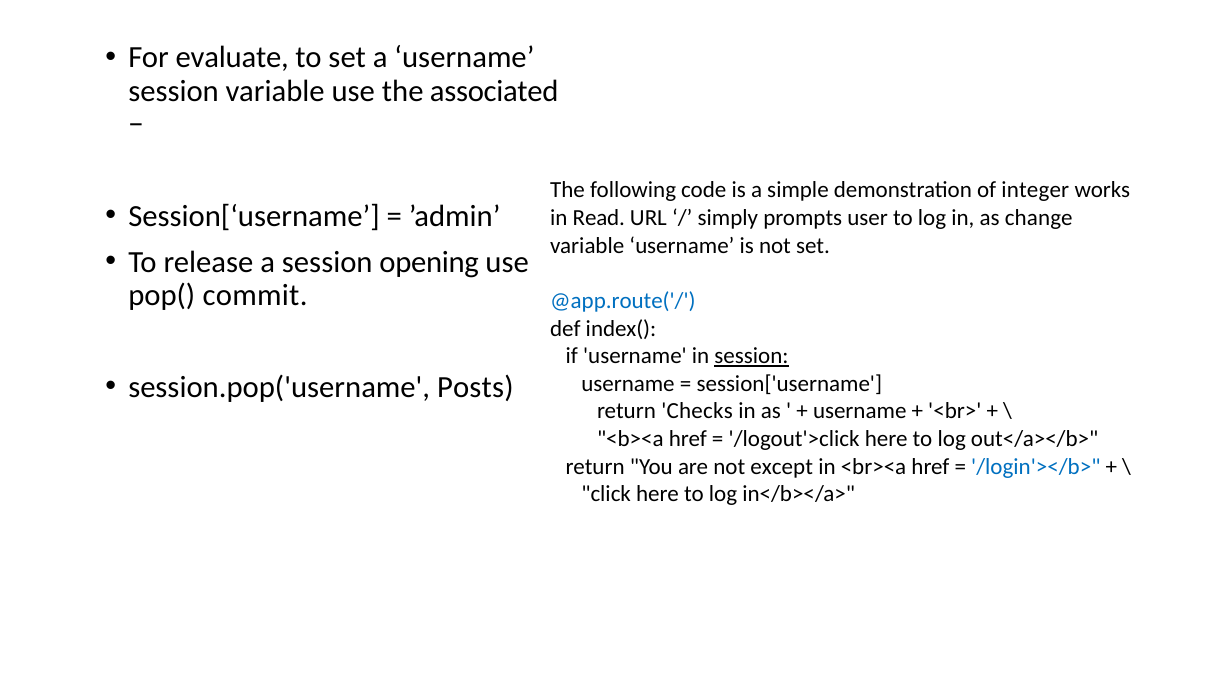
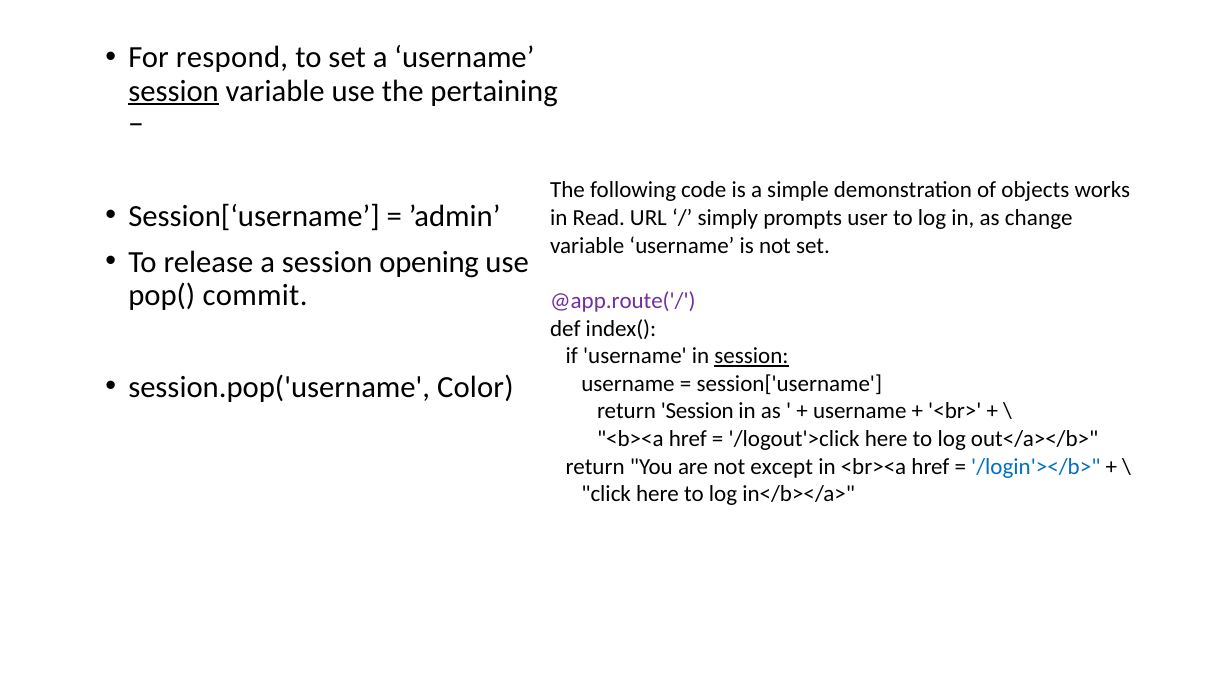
evaluate: evaluate -> respond (232, 58)
session underline: none -> present (174, 91)
associated: associated -> pertaining (494, 91)
integer: integer -> objects (1035, 190)
@app.route('/ colour: blue -> purple (623, 301)
Posts: Posts -> Color (475, 387)
return Checks: Checks -> Session (697, 411)
